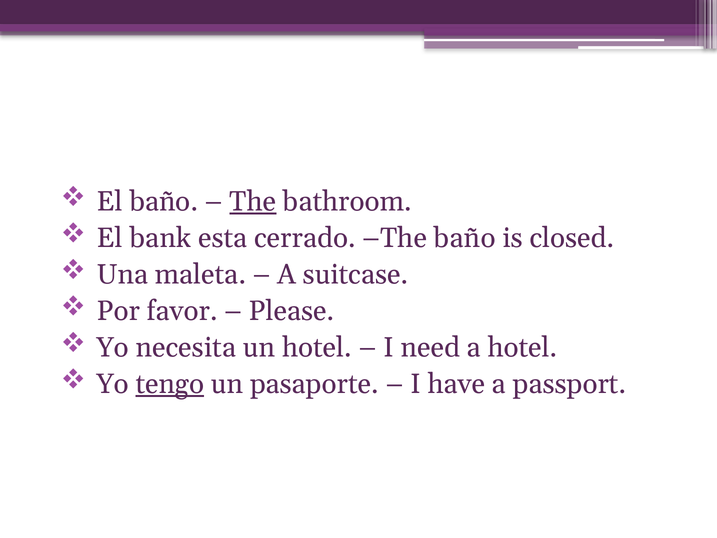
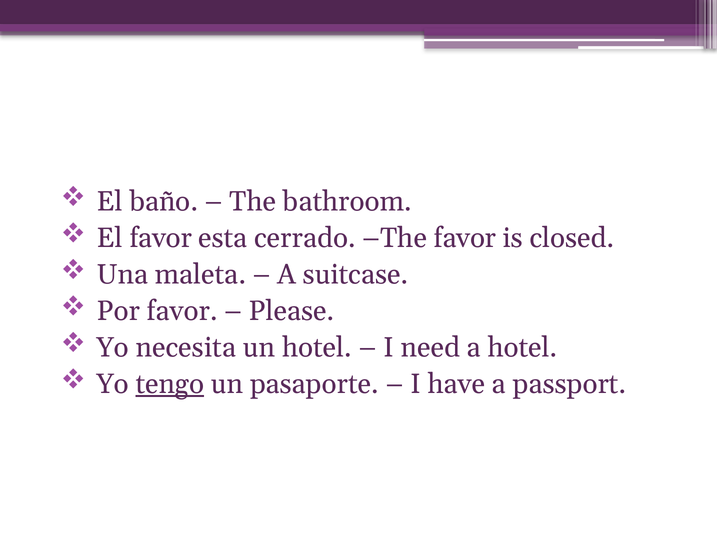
The underline: present -> none (253, 201)
El bank: bank -> favor (161, 238)
The baño: baño -> favor (465, 238)
